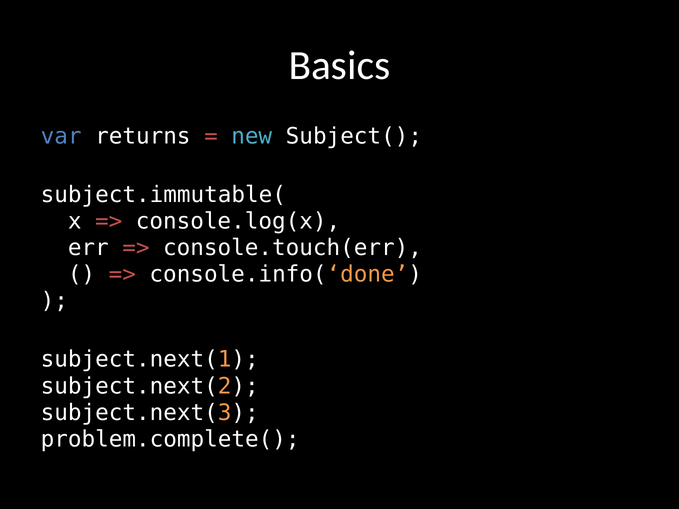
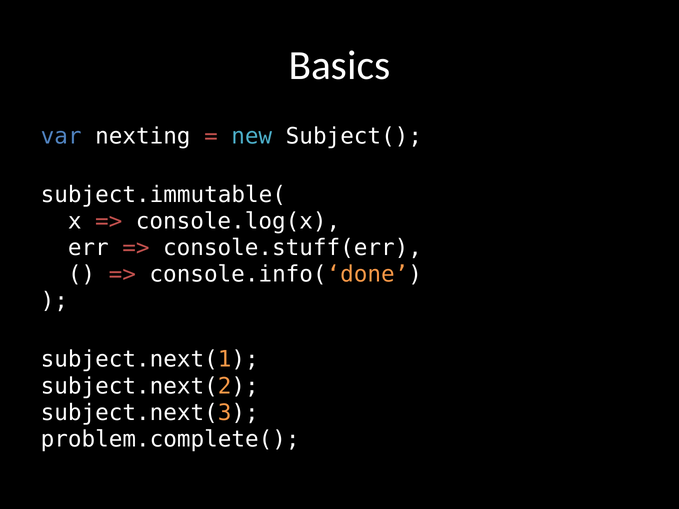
returns: returns -> nexting (143, 136)
console.touch(err: console.touch(err -> console.stuff(err (292, 248)
